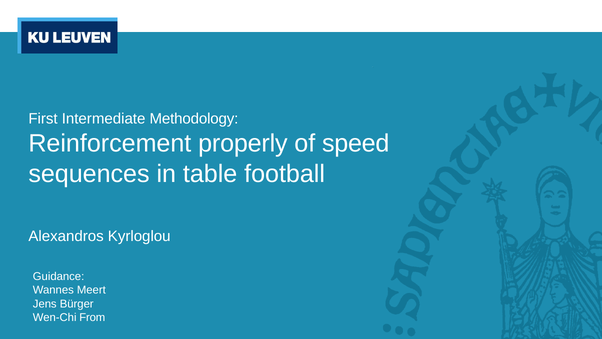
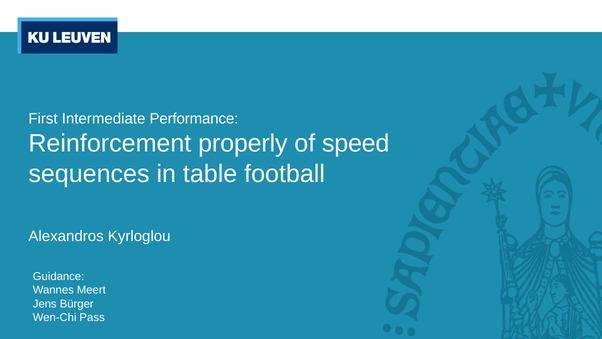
Methodology: Methodology -> Performance (194, 119)
From: From -> Pass (92, 317)
